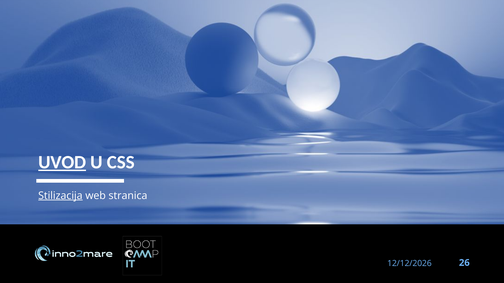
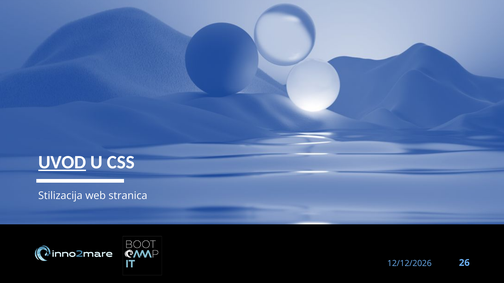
Stilizacija underline: present -> none (60, 196)
